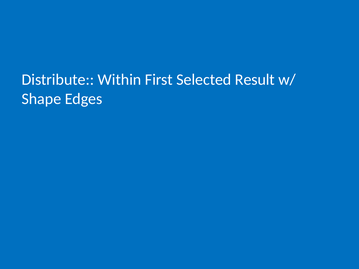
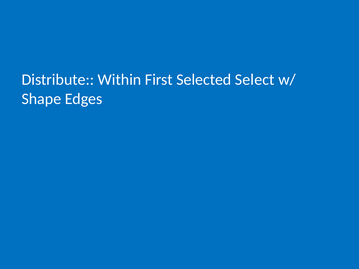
Result: Result -> Select (255, 80)
